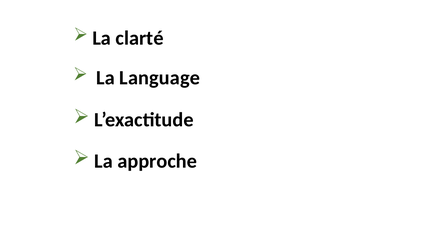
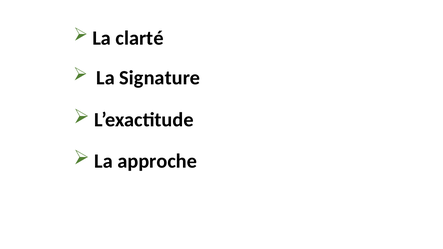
Language: Language -> Signature (160, 78)
